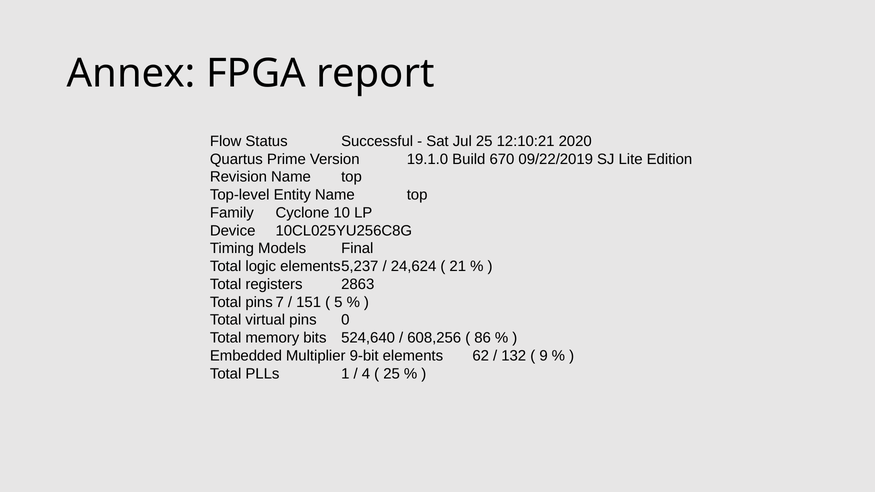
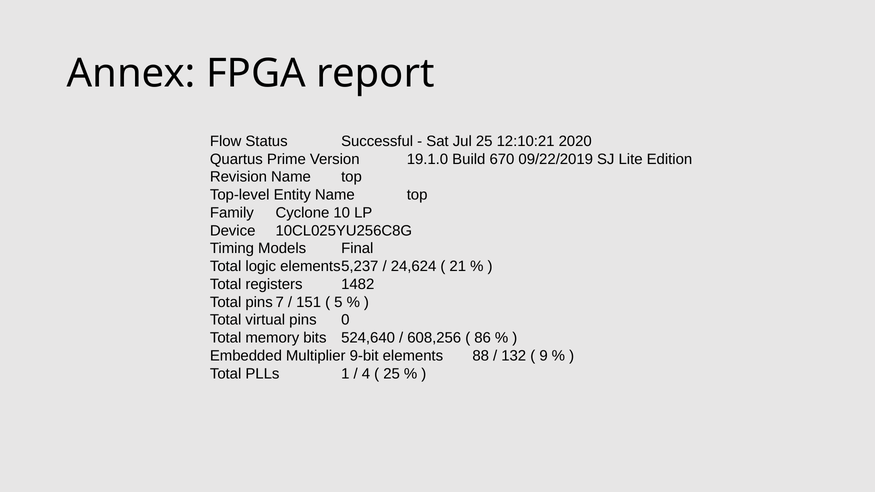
2863: 2863 -> 1482 (358, 284)
62: 62 -> 88 (481, 356)
